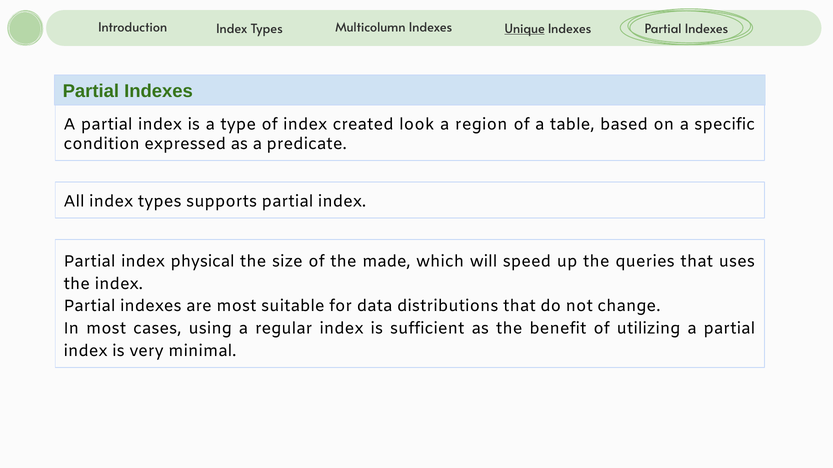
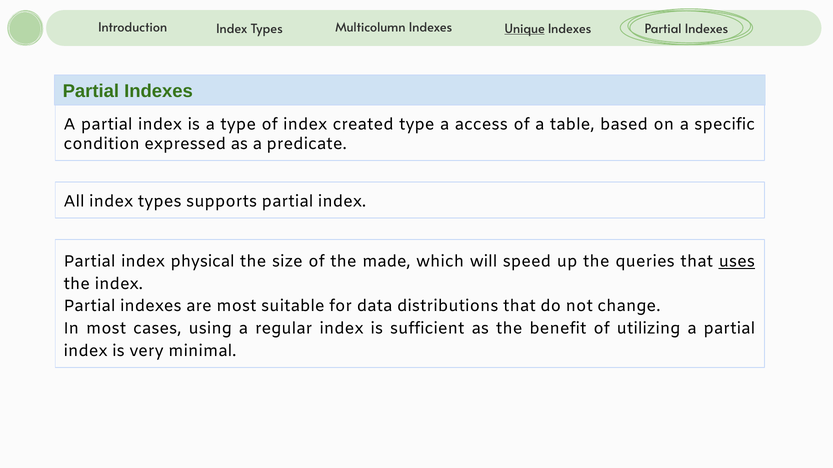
created look: look -> type (417, 124)
region: region -> access (481, 124)
uses underline: none -> present (737, 262)
